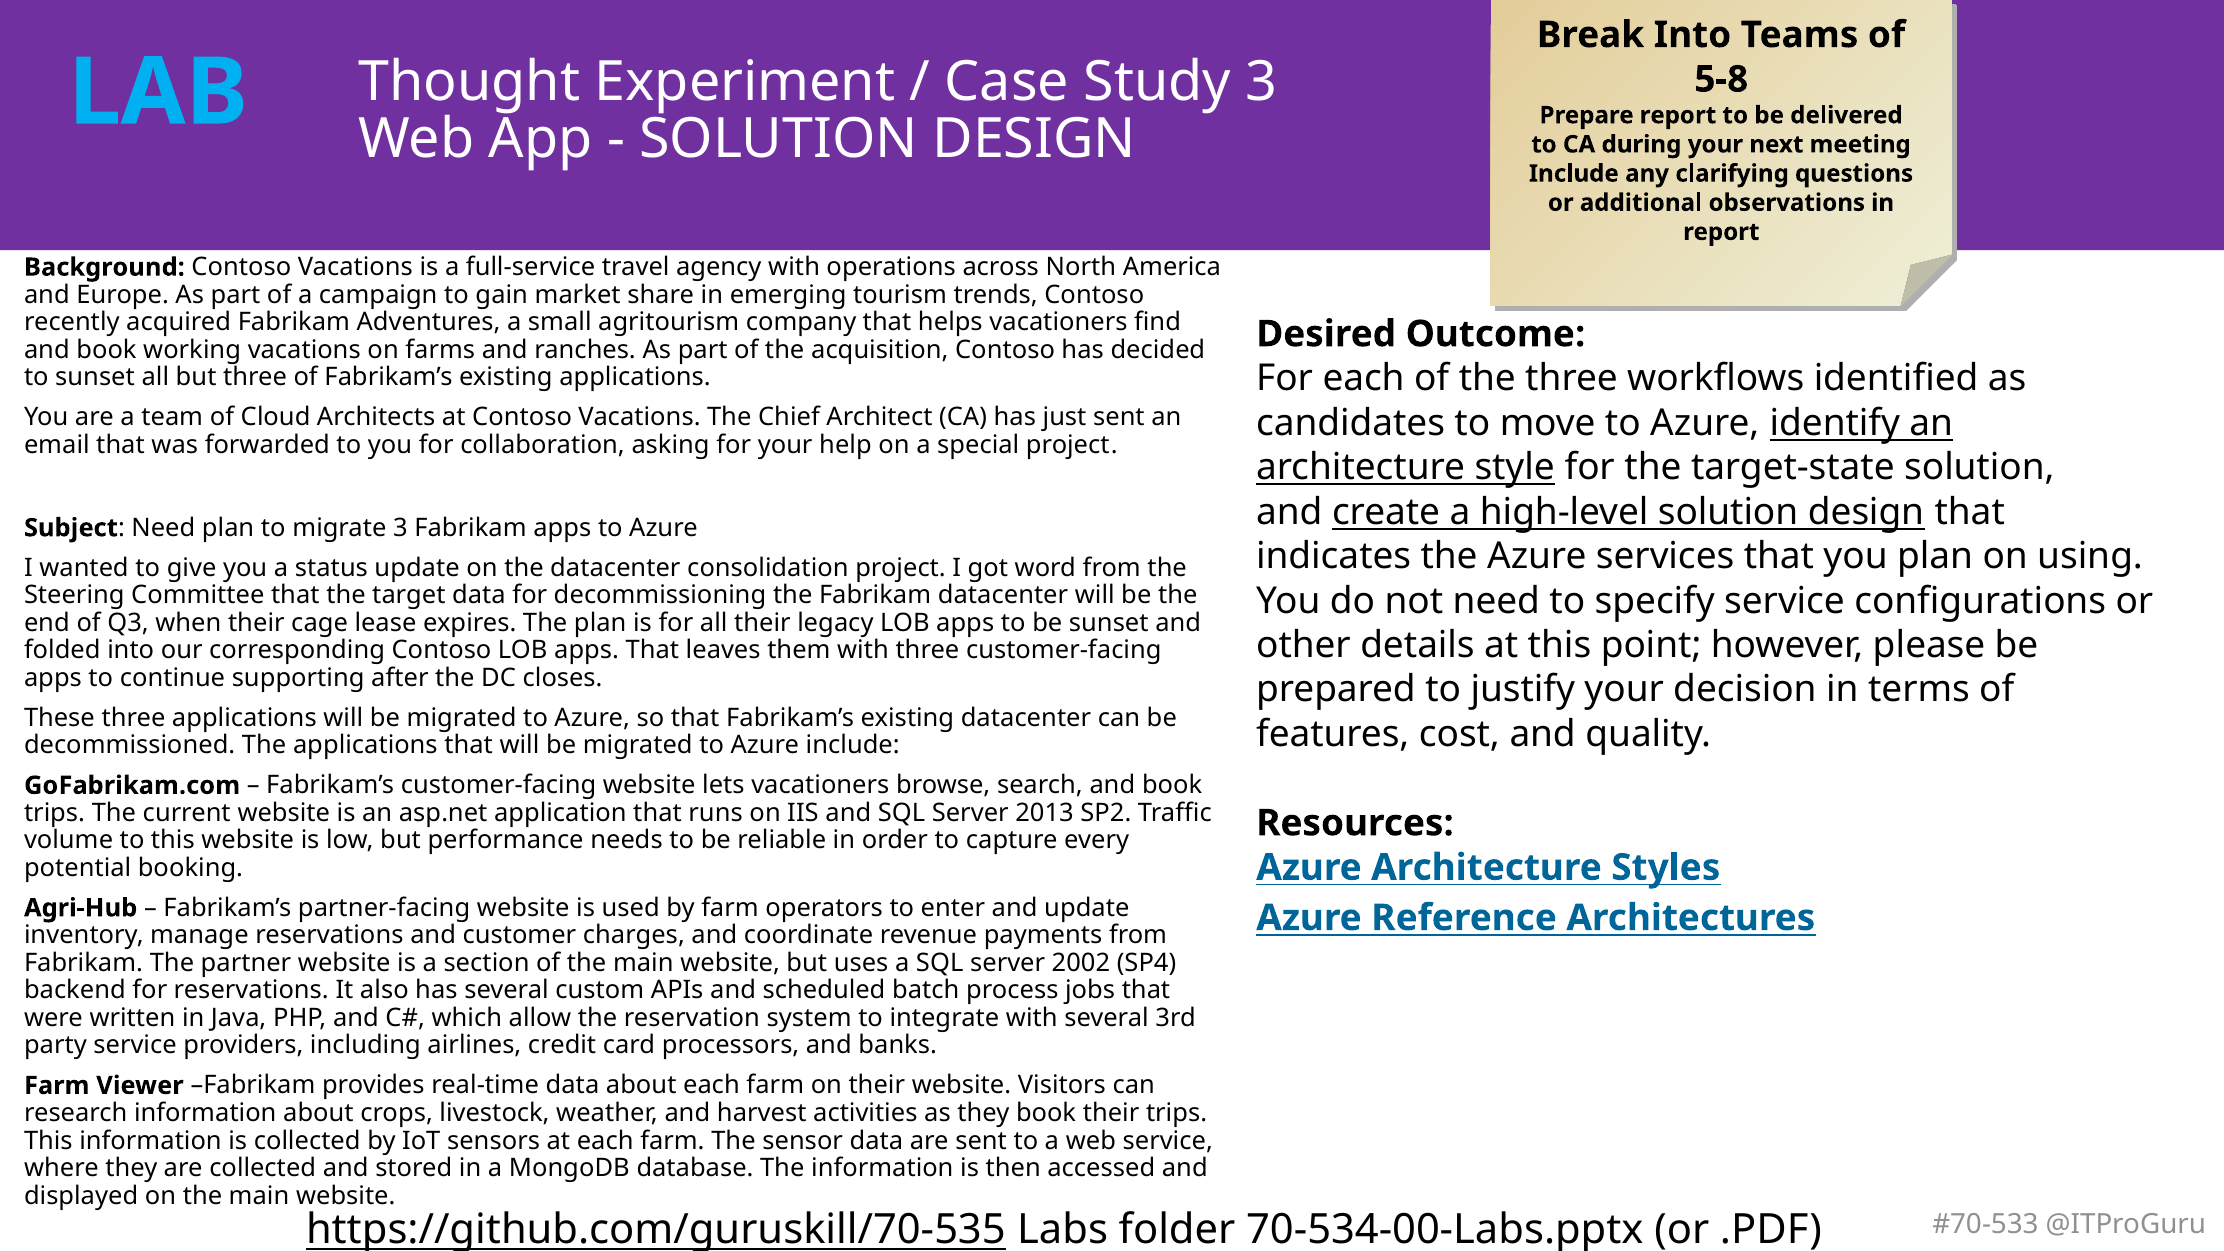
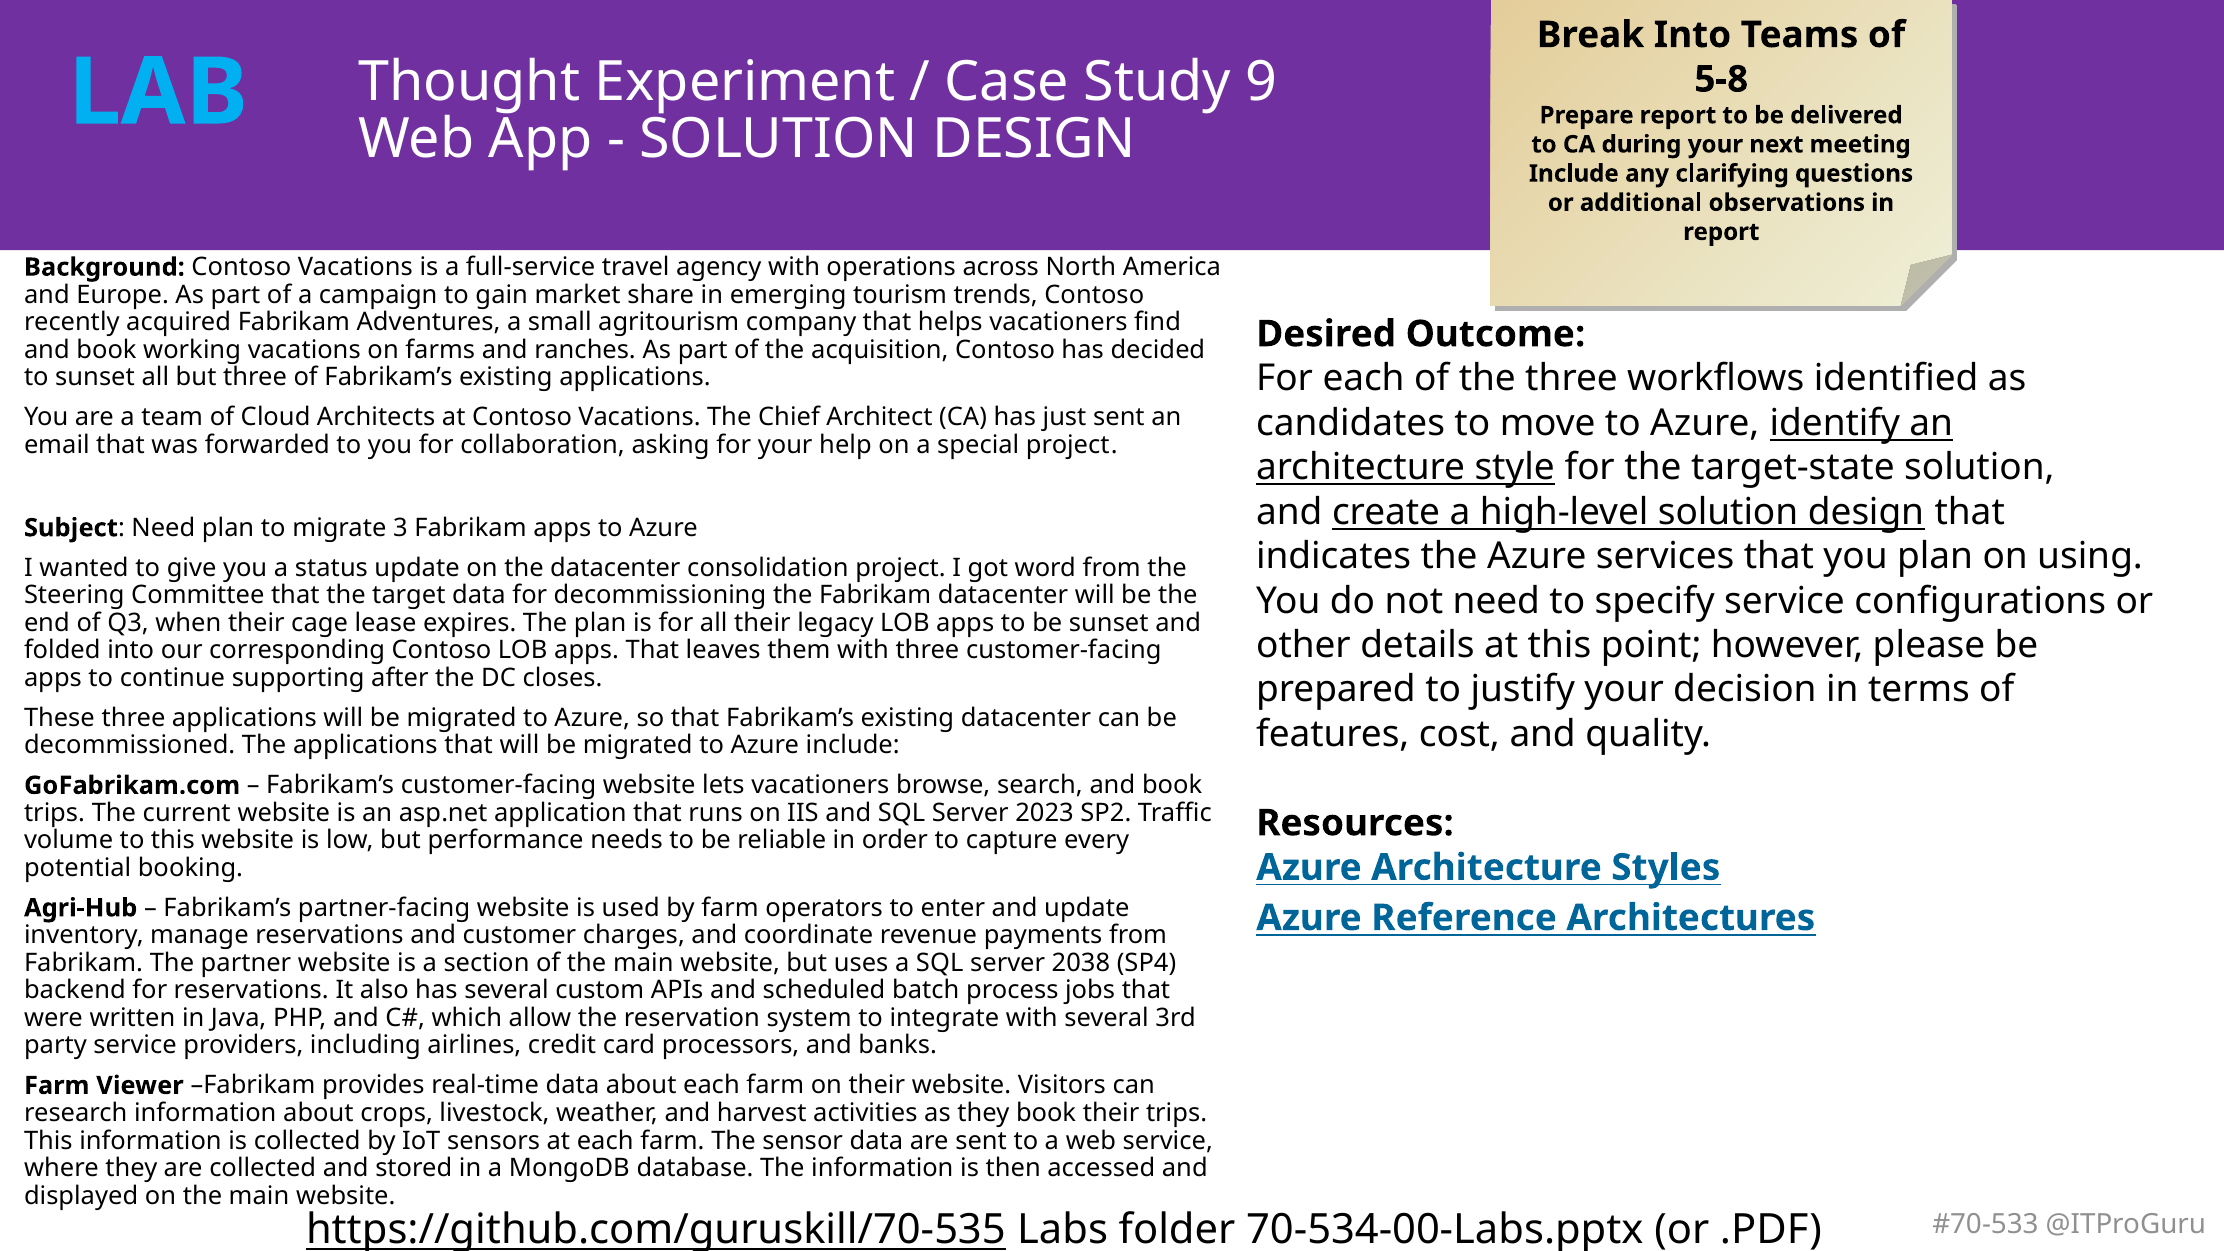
Study 3: 3 -> 9 (1261, 83)
2013: 2013 -> 2023 (1045, 813)
2002: 2002 -> 2038 (1081, 963)
